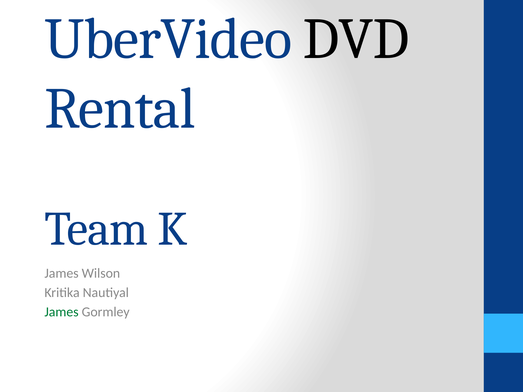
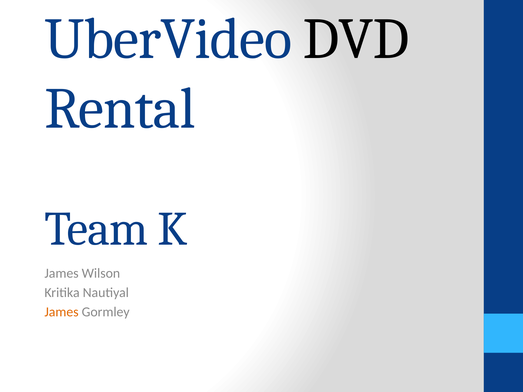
James colour: green -> orange (62, 312)
